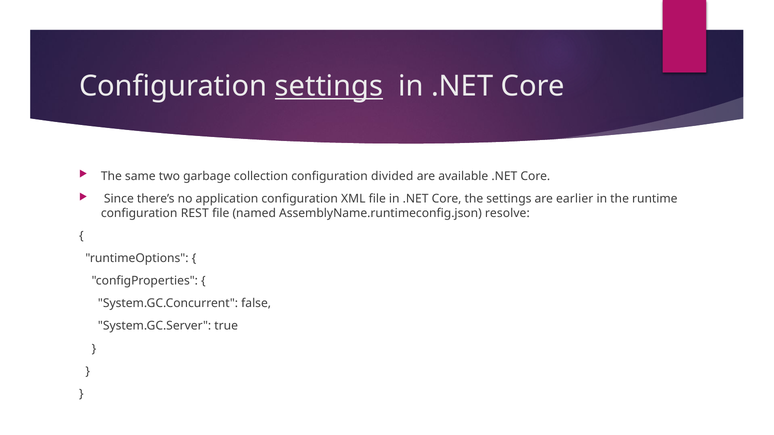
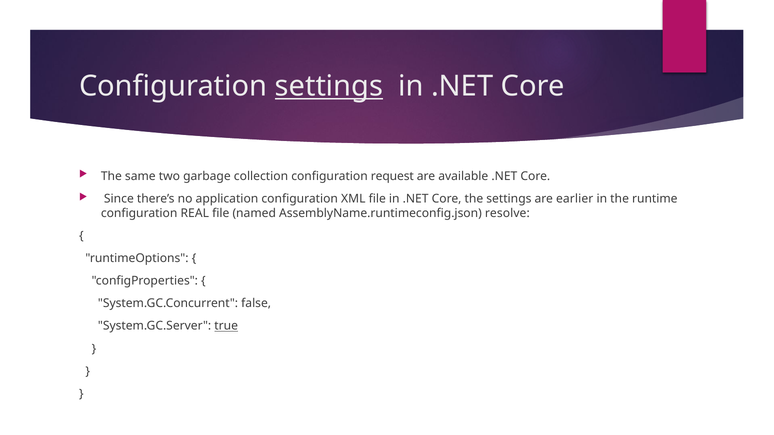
divided: divided -> request (392, 176)
REST: REST -> REAL (195, 213)
true underline: none -> present (226, 326)
